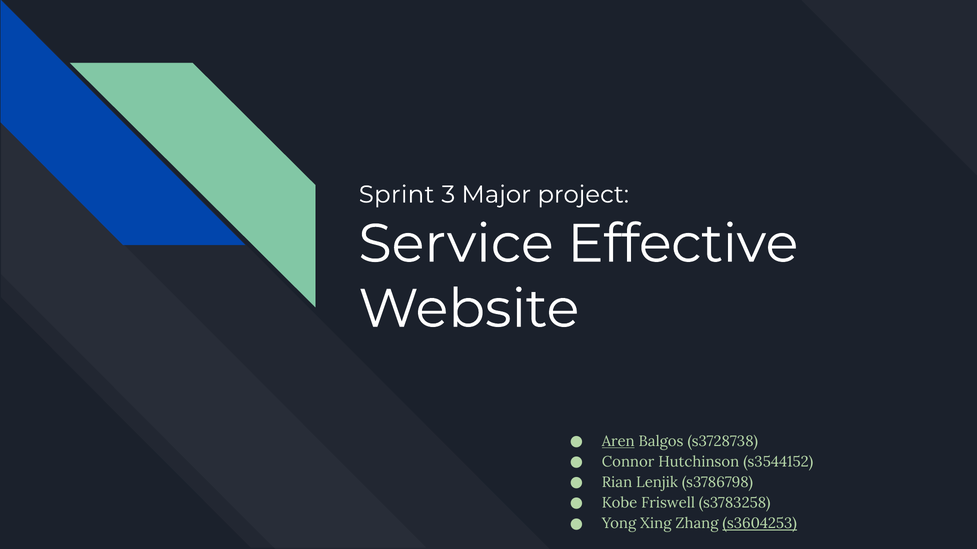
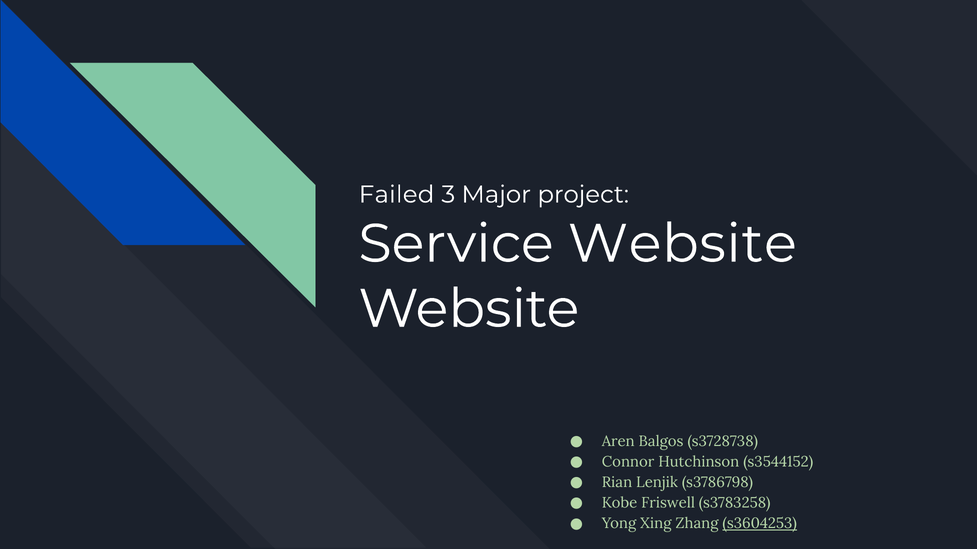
Sprint: Sprint -> Failed (397, 195)
Service Effective: Effective -> Website (682, 244)
Aren underline: present -> none (618, 442)
